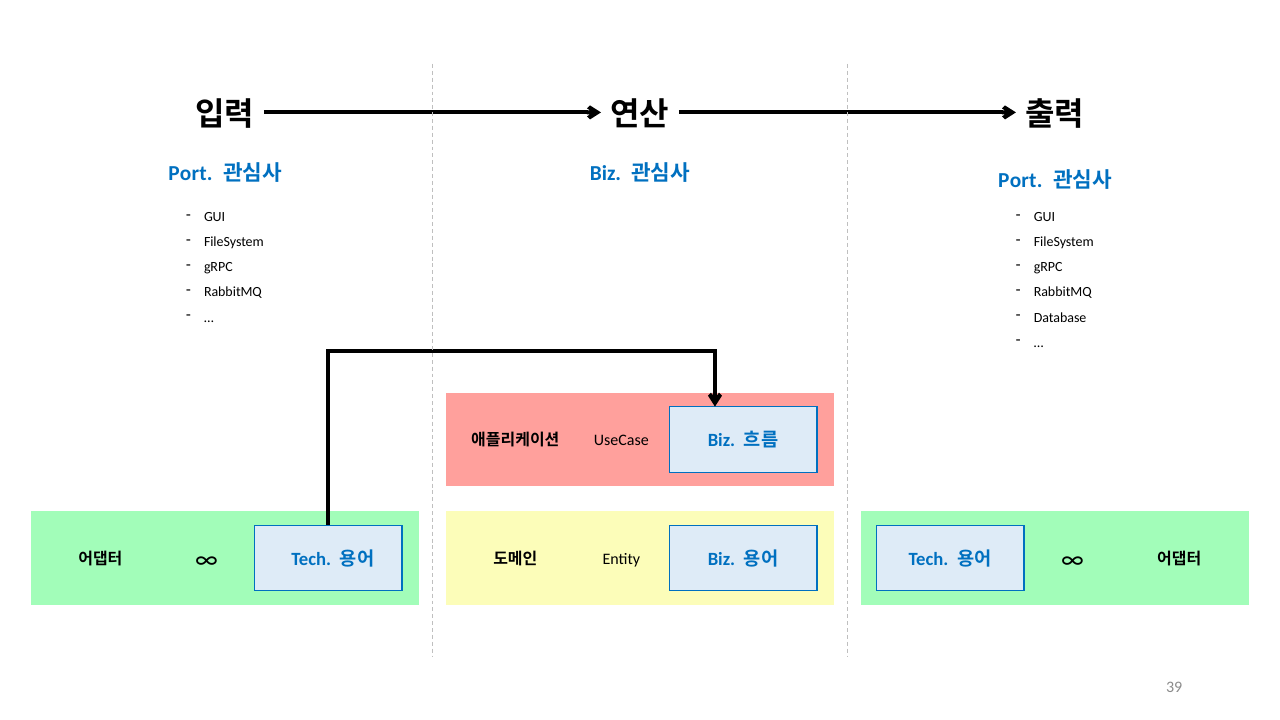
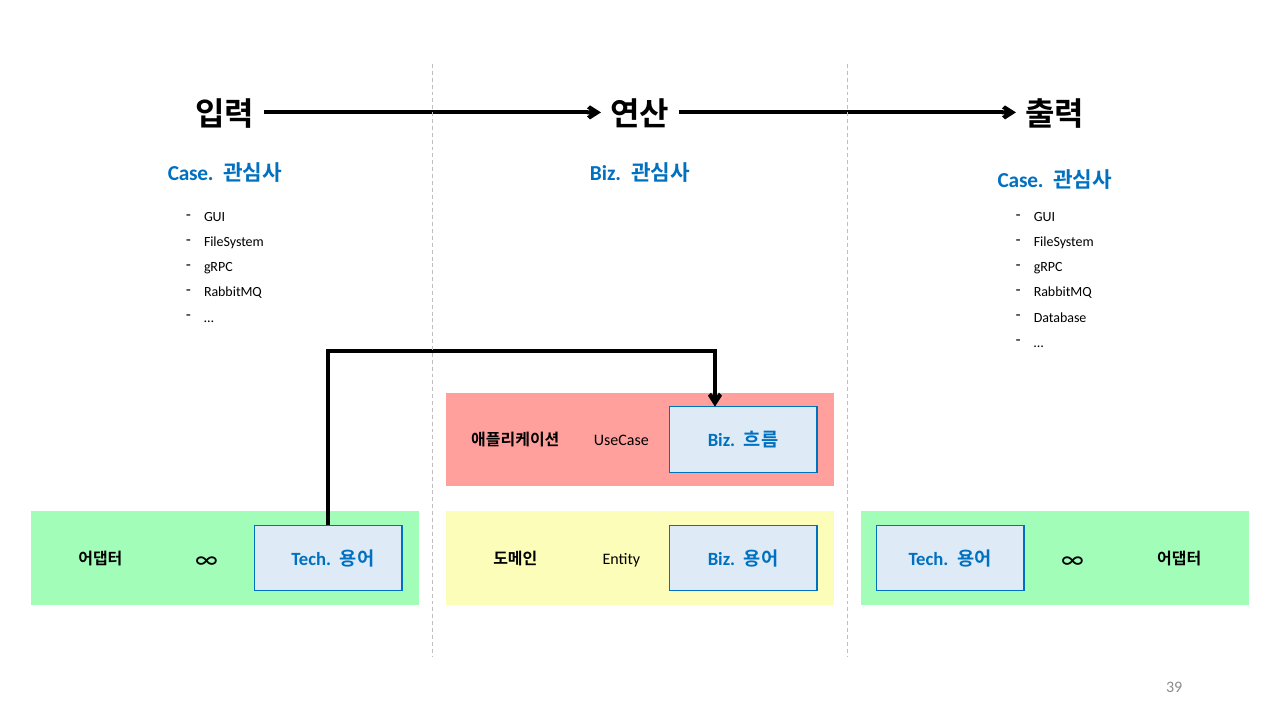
Port: Port -> Case (191, 173)
Port: Port -> Case (1021, 180)
